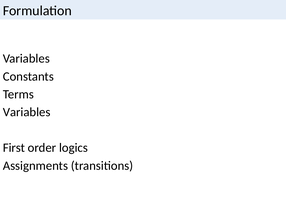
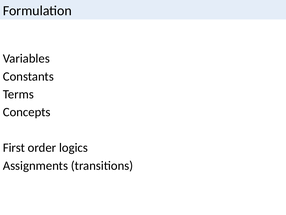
Variables: Variables -> Concepts (27, 112)
